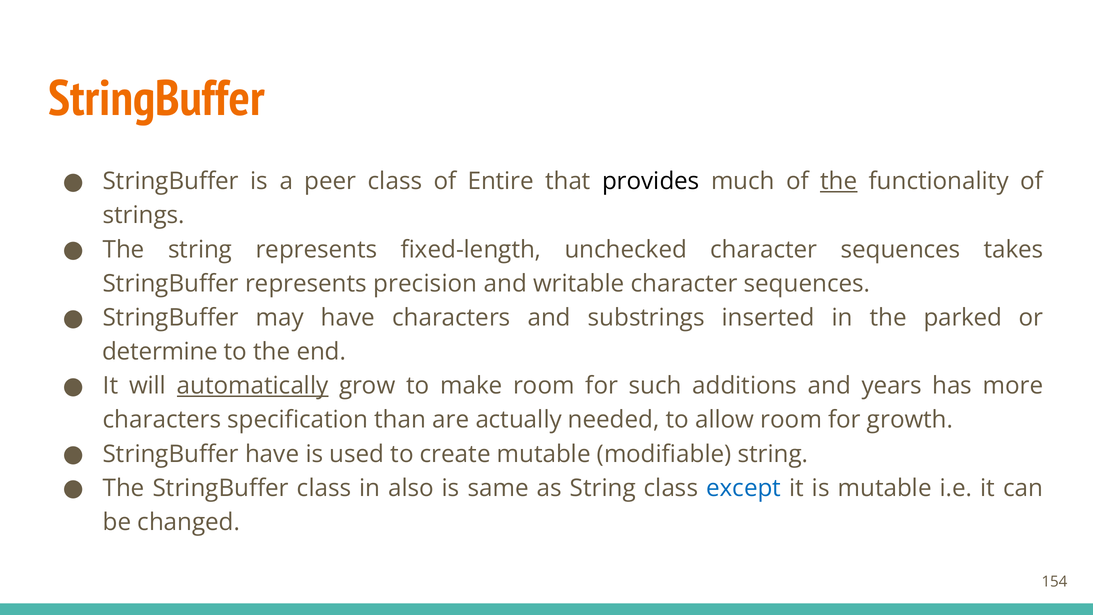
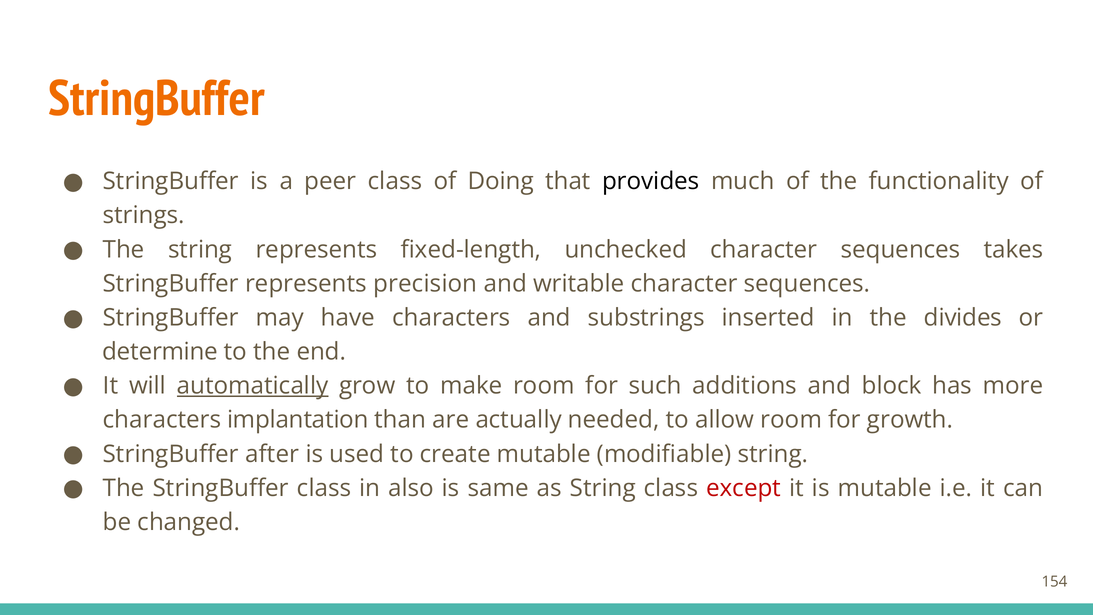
Entire: Entire -> Doing (501, 181)
the underline: present -> none (839, 181)
parked: parked -> divides (963, 318)
years: years -> block (892, 386)
specification: specification -> implantation (298, 420)
StringBuffer have: have -> after (272, 454)
except colour: blue -> red (744, 488)
